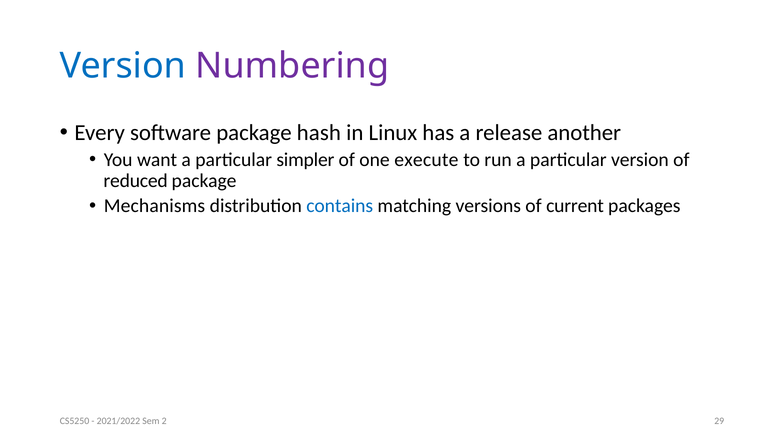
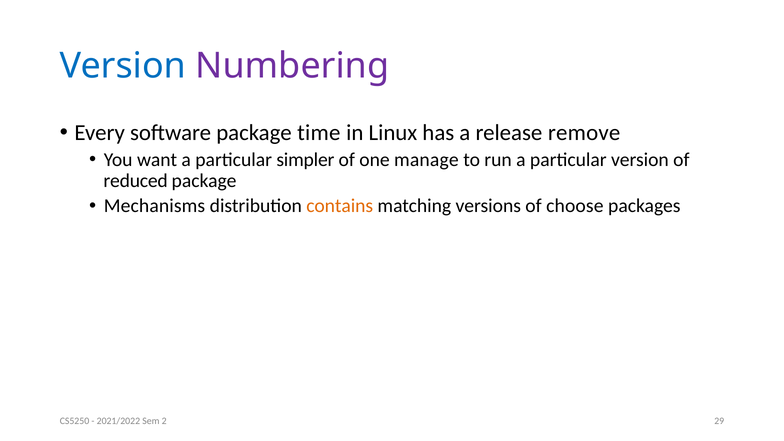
hash: hash -> time (319, 133)
another: another -> remove (584, 133)
execute: execute -> manage (426, 160)
contains colour: blue -> orange (340, 206)
current: current -> choose (575, 206)
